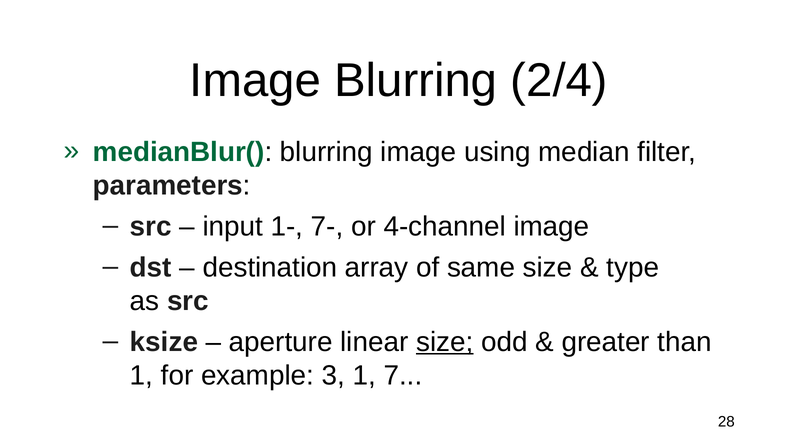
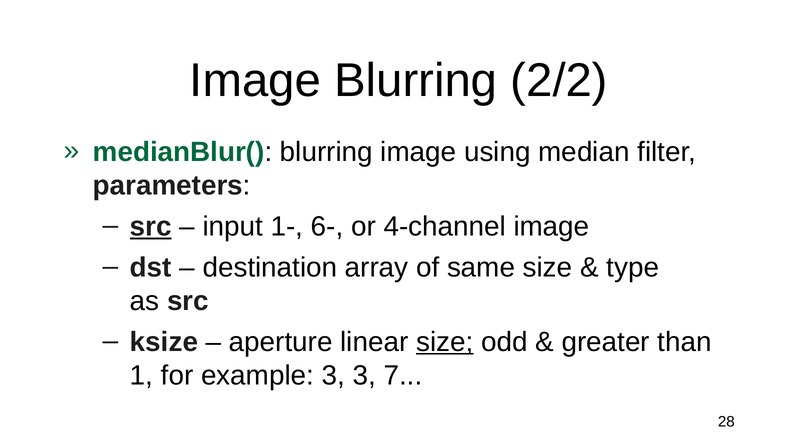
2/4: 2/4 -> 2/2 (559, 81)
src underline: none -> present (151, 227)
7-: 7- -> 6- (327, 227)
3 1: 1 -> 3 (364, 376)
